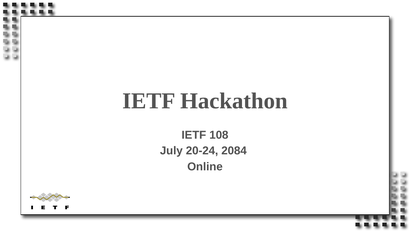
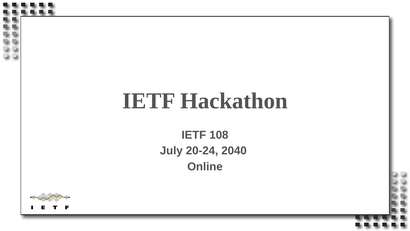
2084: 2084 -> 2040 (234, 151)
